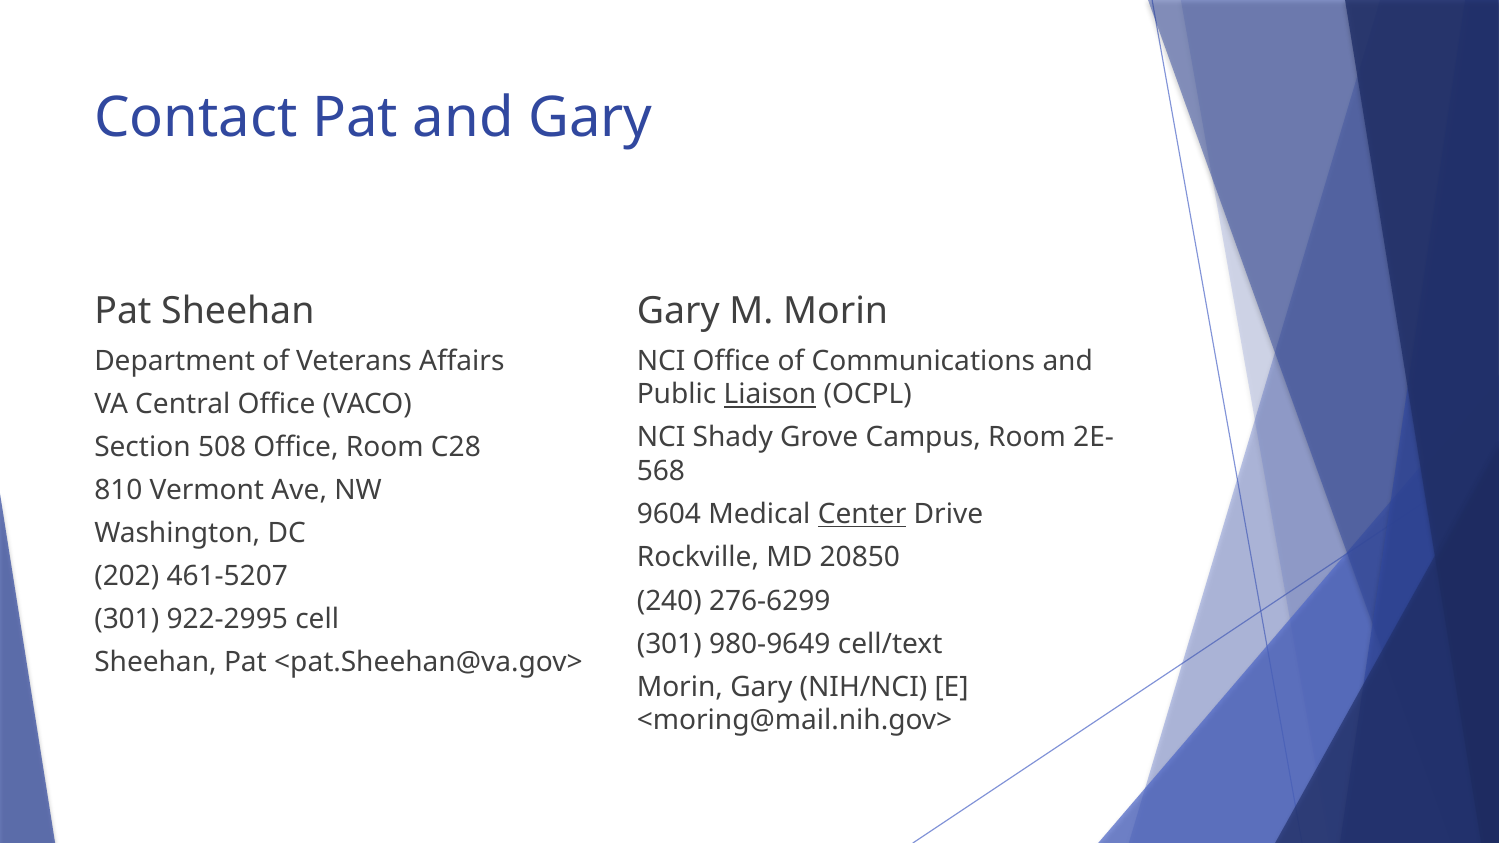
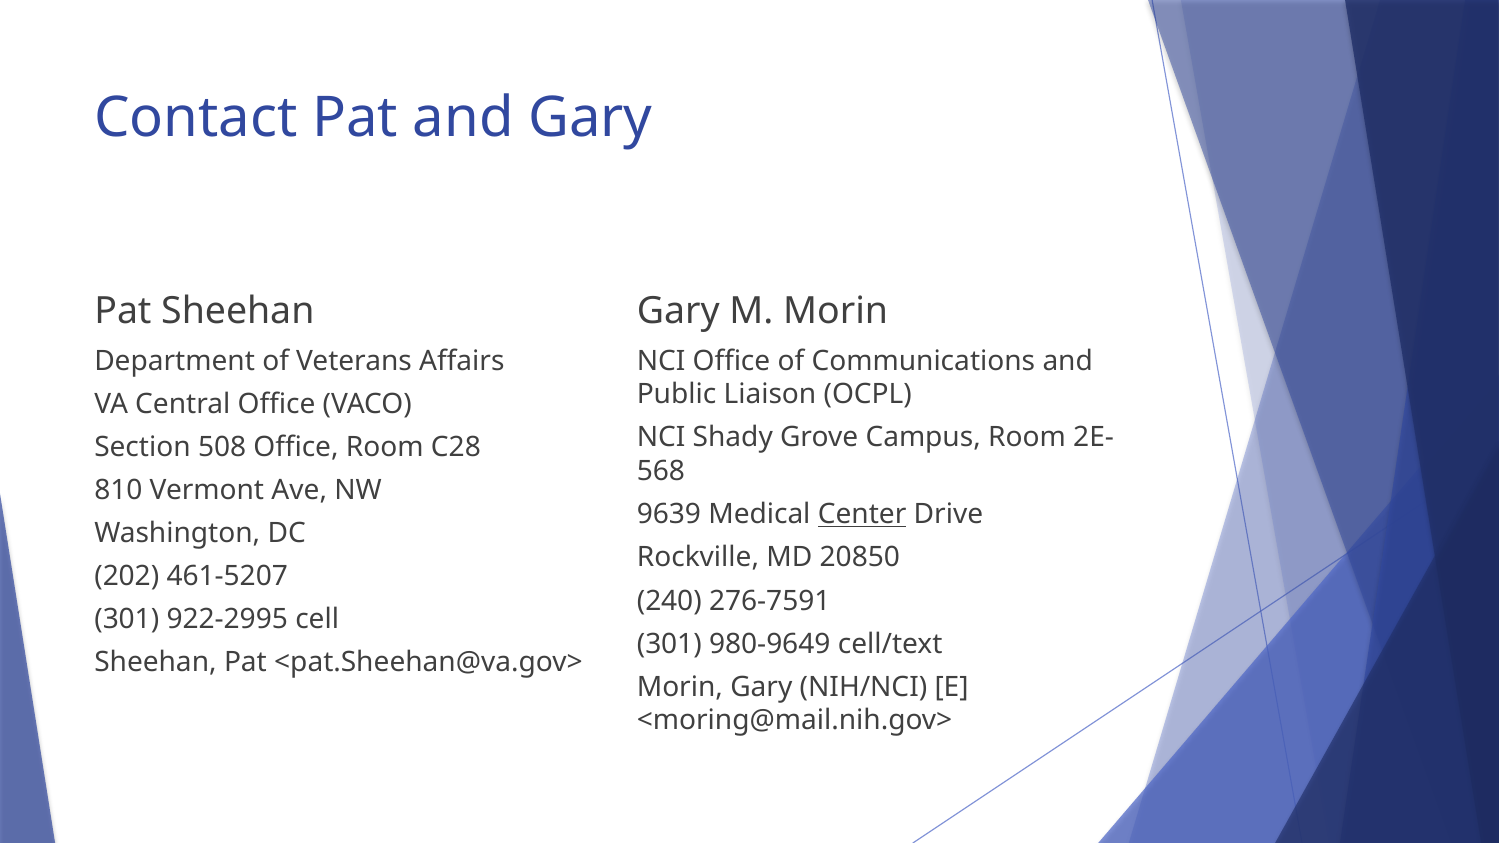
Liaison underline: present -> none (770, 395)
9604: 9604 -> 9639 (669, 515)
276-6299: 276-6299 -> 276-7591 (770, 601)
